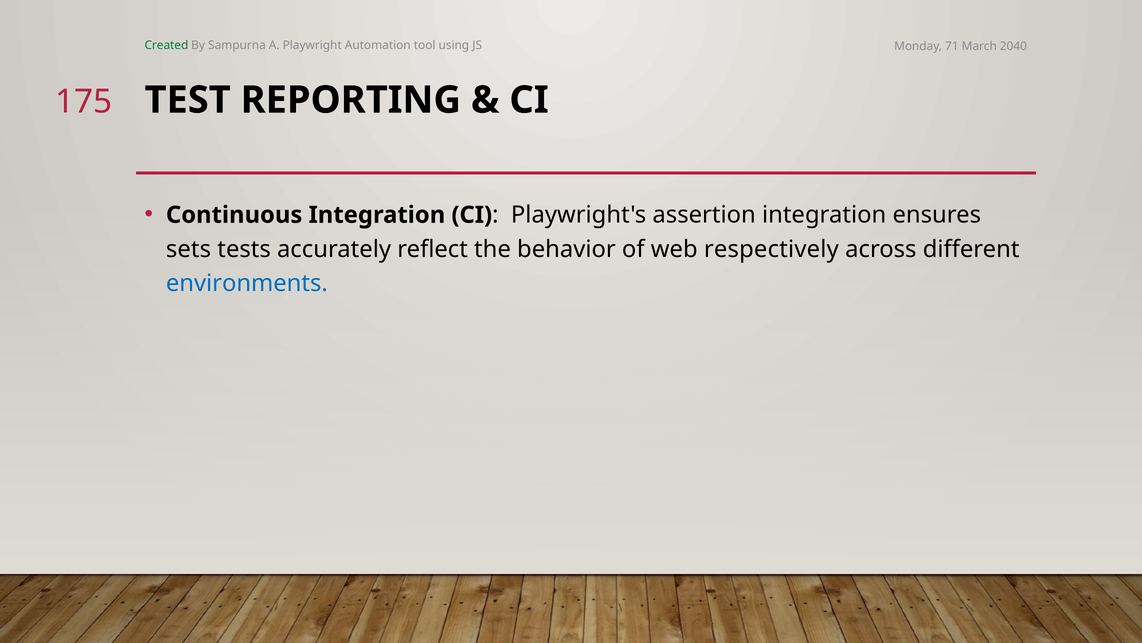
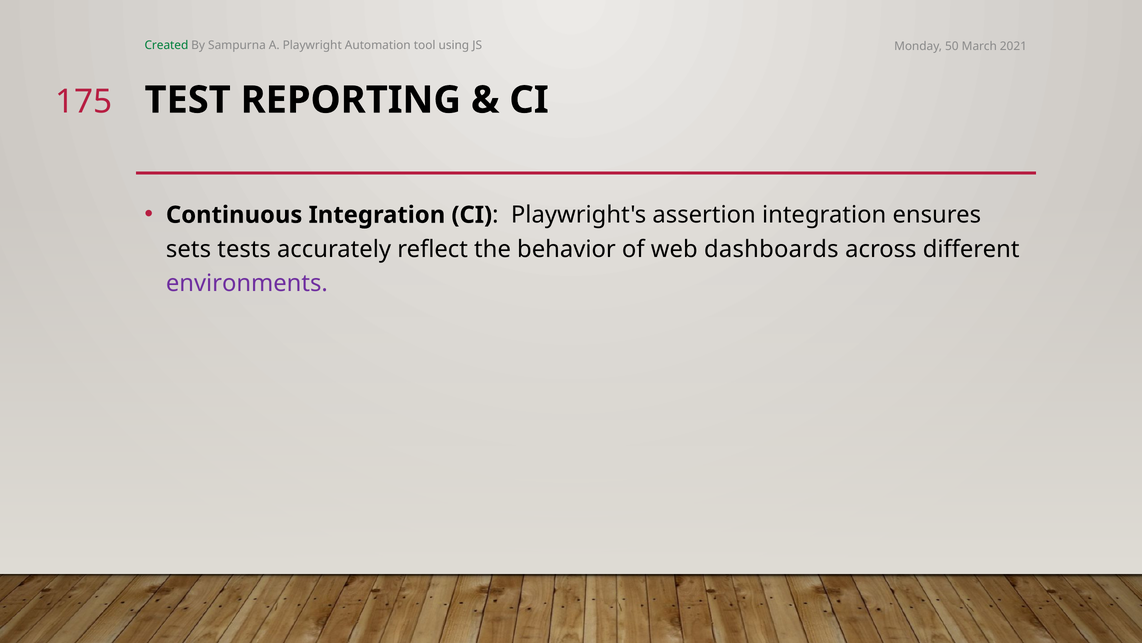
71: 71 -> 50 (952, 46)
2040: 2040 -> 2021 (1013, 46)
respectively: respectively -> dashboards (771, 249)
environments colour: blue -> purple (247, 283)
